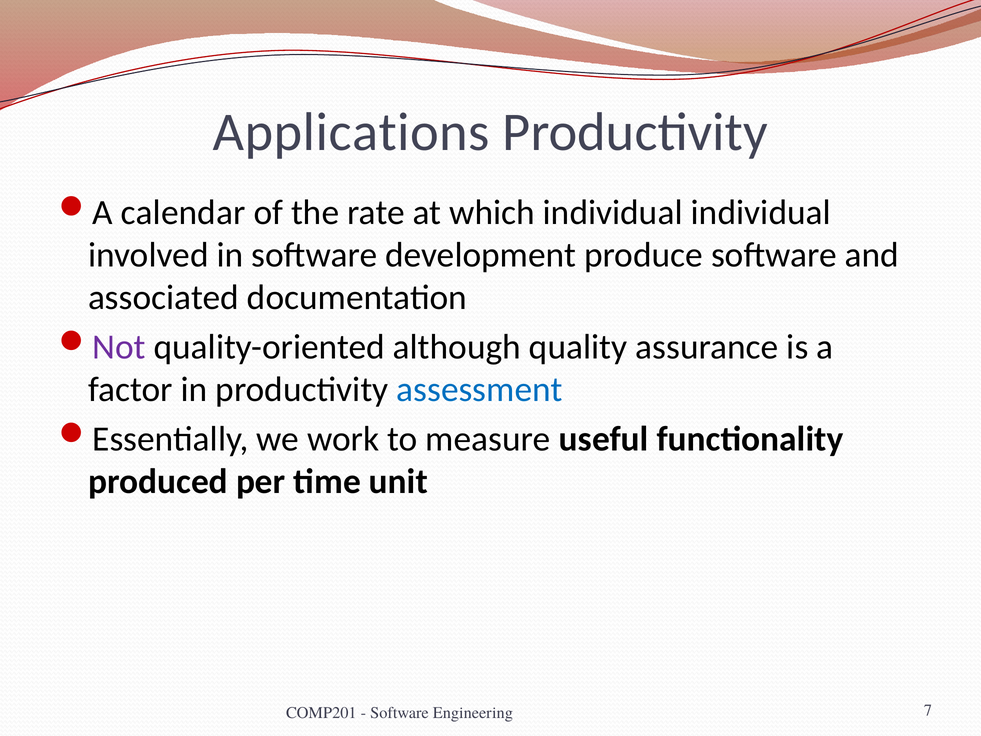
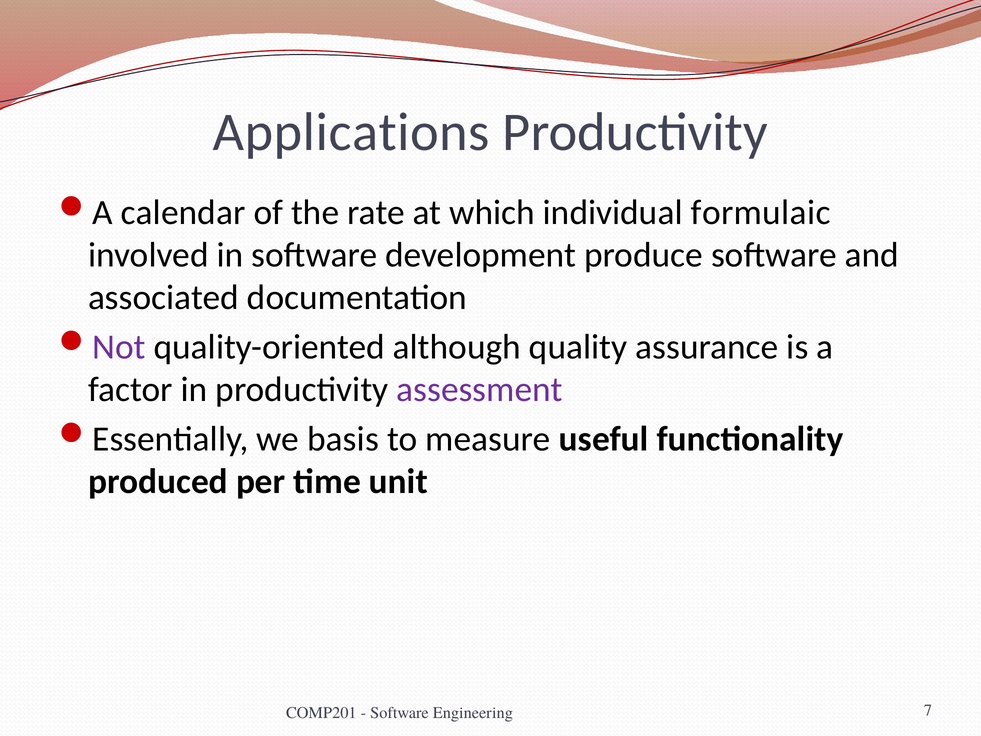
individual individual: individual -> formulaic (761, 212)
assessment colour: blue -> purple (479, 389)
work: work -> basis (343, 439)
